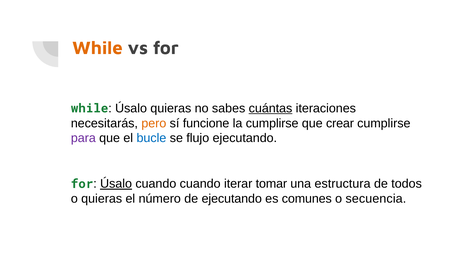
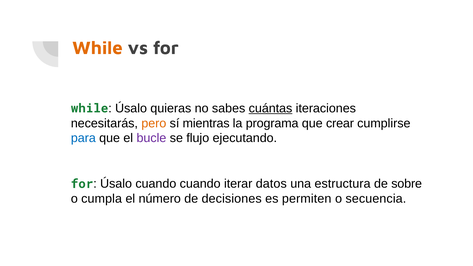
funcione: funcione -> mientras (206, 123)
la cumplirse: cumplirse -> programa (272, 123)
para colour: purple -> blue (83, 138)
bucle colour: blue -> purple (151, 138)
Úsalo underline: present -> none (116, 184)
tomar: tomar -> datos (271, 184)
todos: todos -> sobre (407, 184)
o quieras: quieras -> cumpla (102, 199)
de ejecutando: ejecutando -> decisiones (232, 199)
comunes: comunes -> permiten (307, 199)
